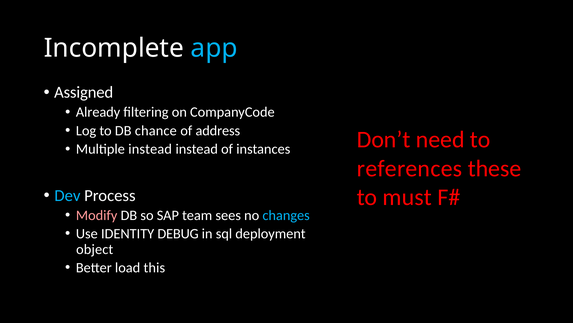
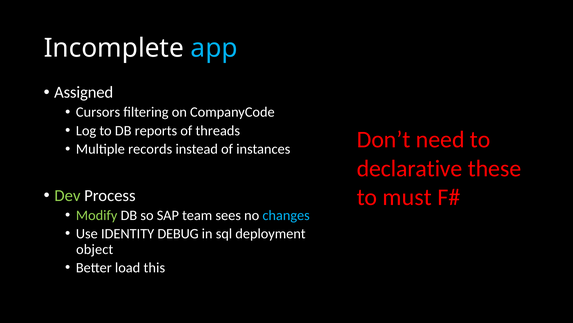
Already: Already -> Cursors (98, 112)
chance: chance -> reports (156, 130)
address: address -> threads (218, 130)
Multiple instead: instead -> records (150, 149)
references: references -> declarative (410, 168)
Dev colour: light blue -> light green (67, 195)
Modify colour: pink -> light green (97, 215)
